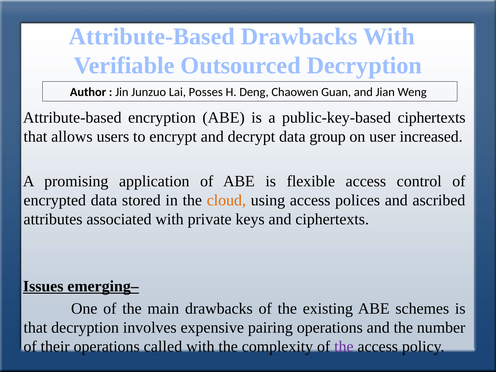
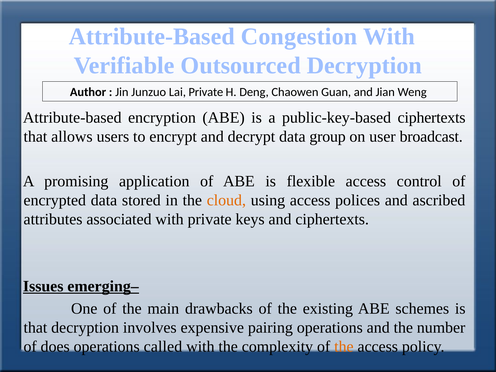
Attribute-Based Drawbacks: Drawbacks -> Congestion (299, 37)
Lai Posses: Posses -> Private (206, 92)
increased: increased -> broadcast (431, 137)
their: their -> does (55, 347)
the colour: purple -> orange (344, 347)
